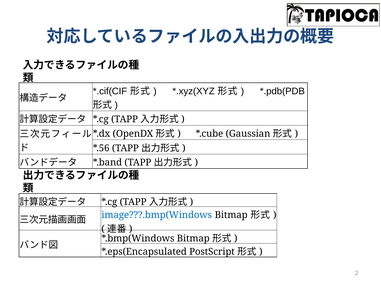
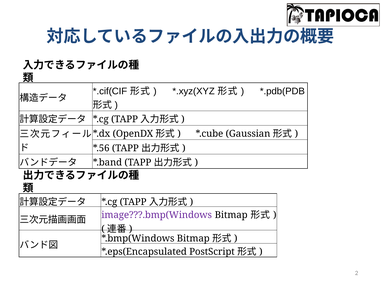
image???.bmp(Windows colour: blue -> purple (157, 215)
